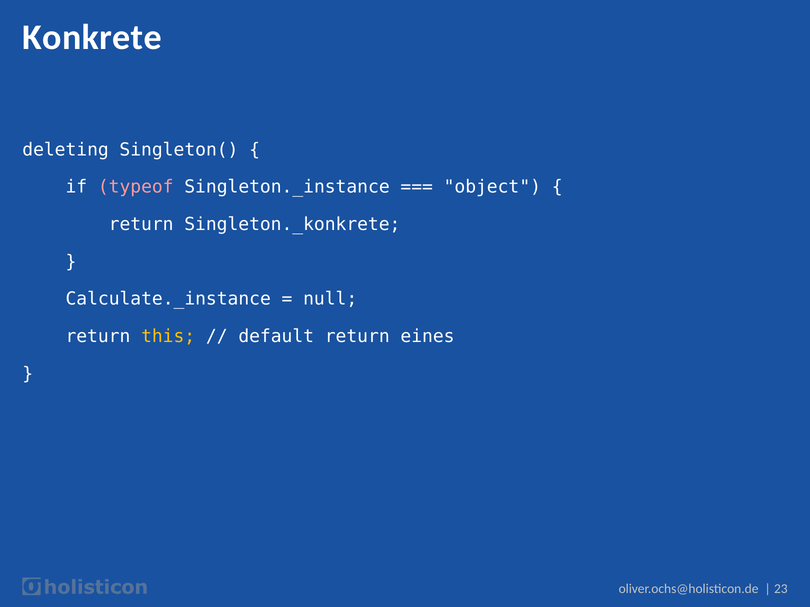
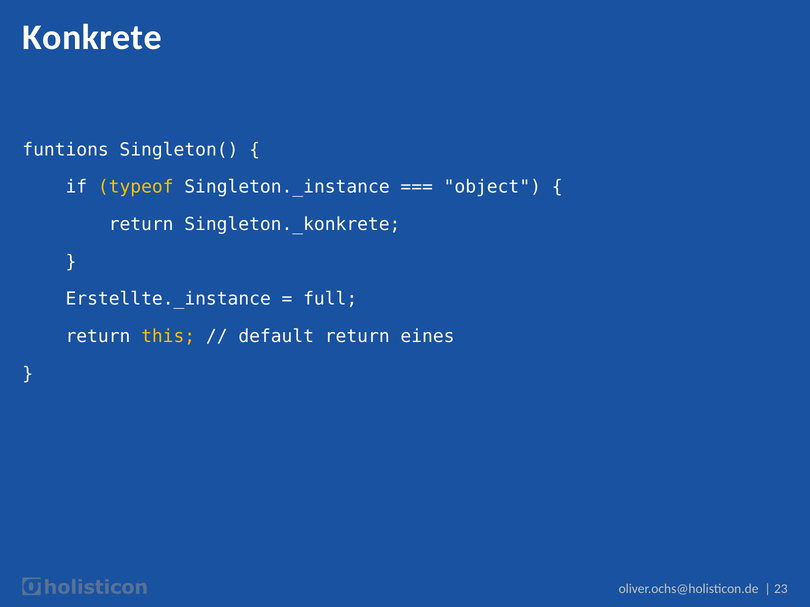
deleting: deleting -> funtions (66, 150)
typeof colour: pink -> yellow (136, 187)
Calculate._instance: Calculate._instance -> Erstellte._instance (168, 299)
null: null -> full (330, 299)
